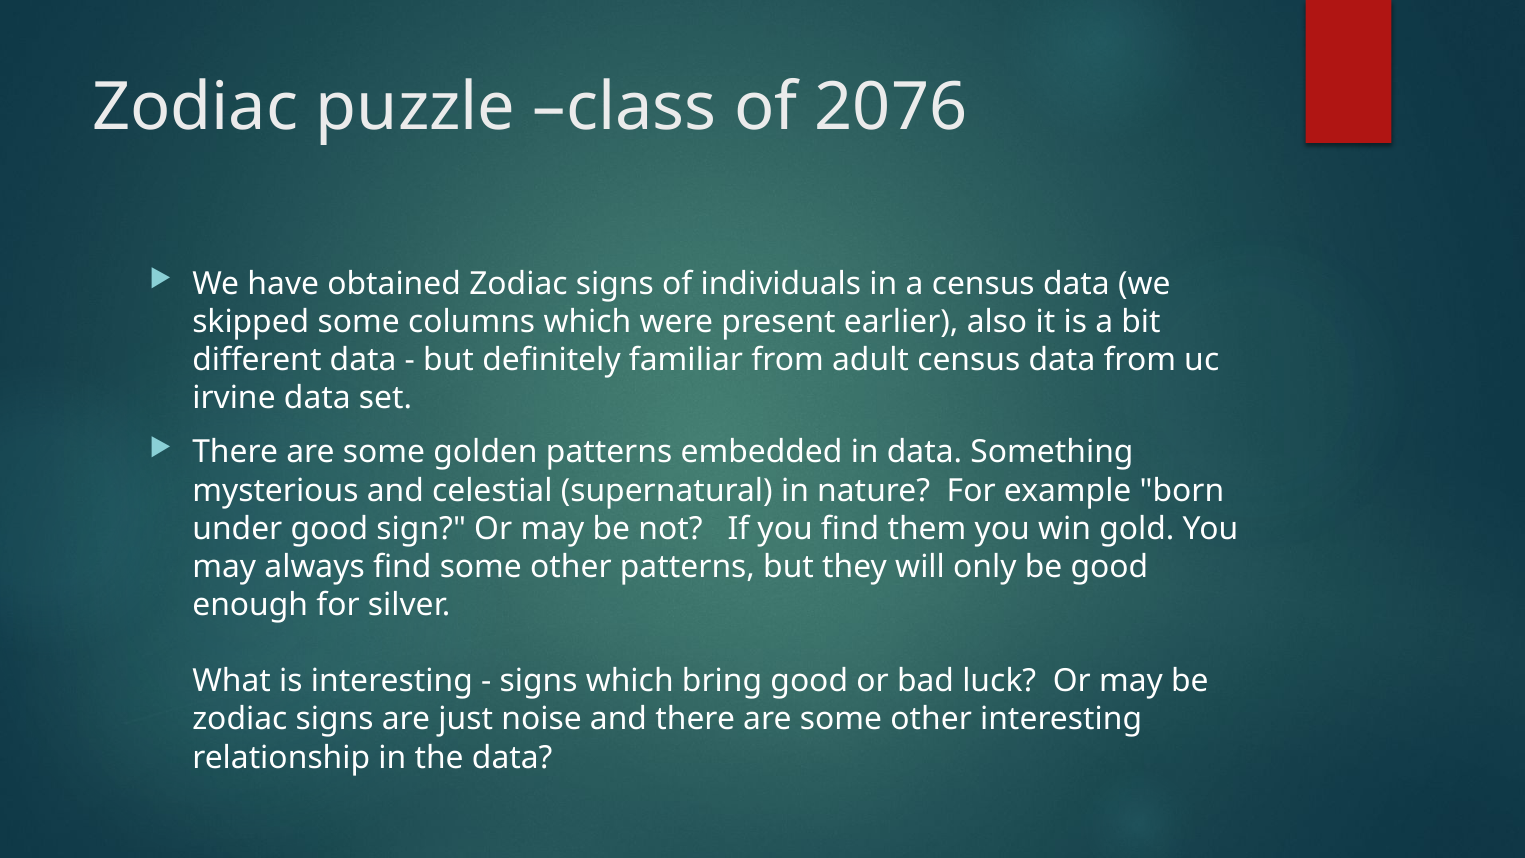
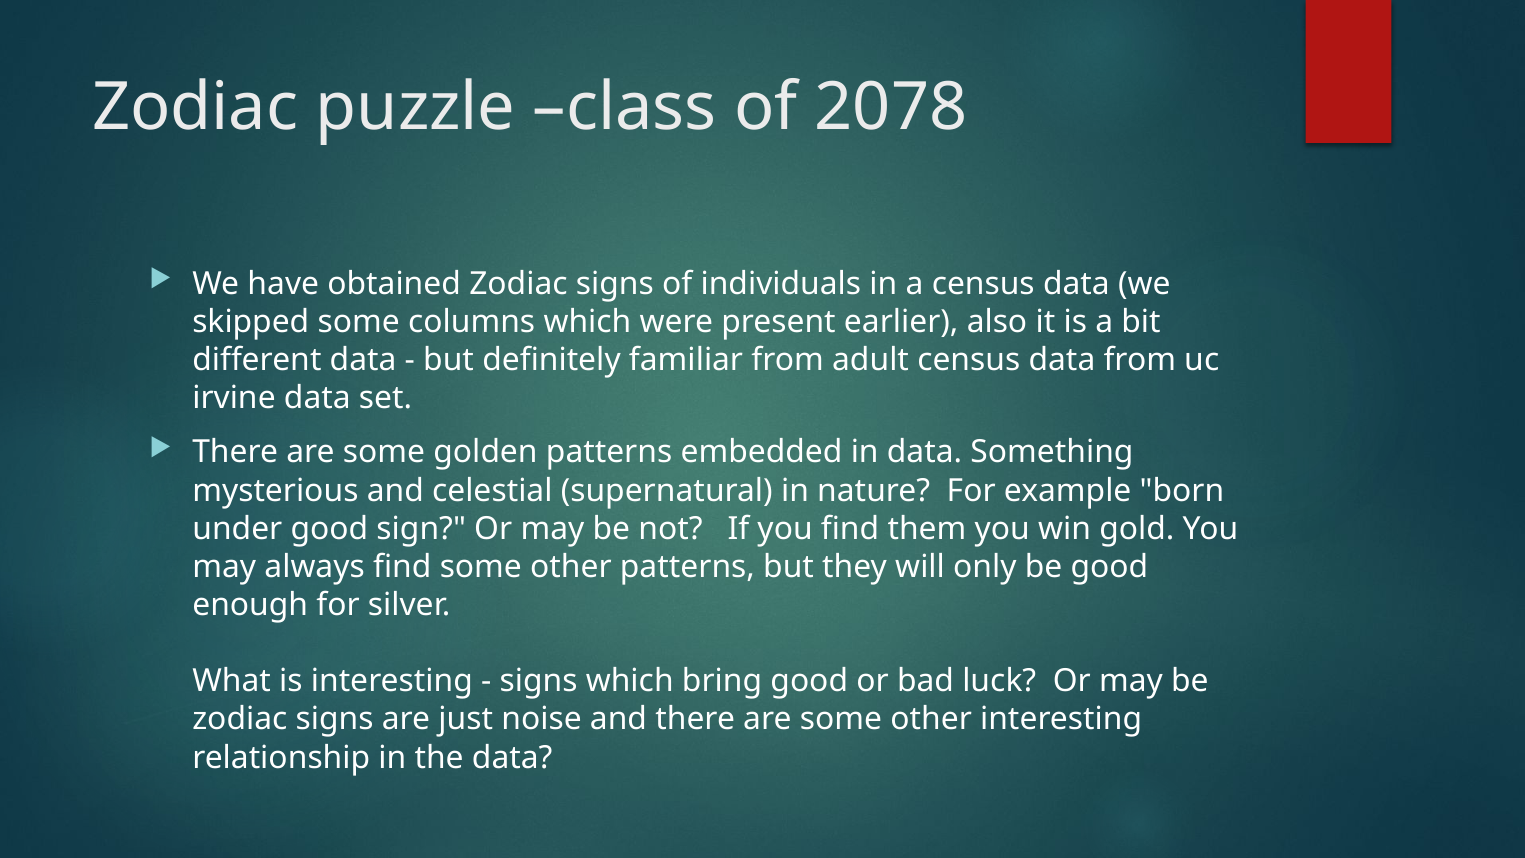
2076: 2076 -> 2078 (891, 107)
